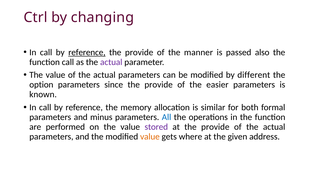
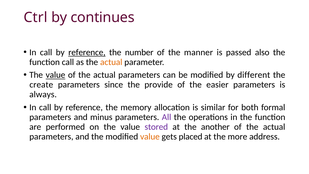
changing: changing -> continues (103, 17)
provide: provide -> number (139, 52)
actual colour: purple -> orange (111, 62)
value underline: none -> present (55, 75)
option: option -> create (41, 85)
known: known -> always (43, 94)
All colour: blue -> purple (167, 117)
at the provide: provide -> another (215, 127)
where: where -> placed (191, 137)
given: given -> more (237, 137)
